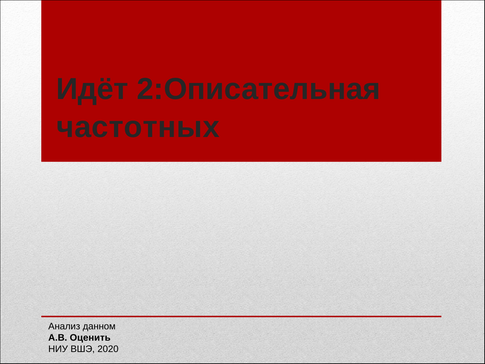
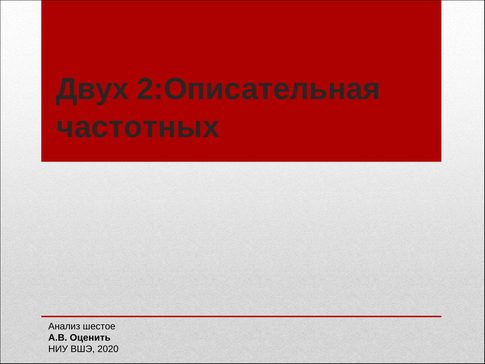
Идёт: Идёт -> Двух (92, 89)
данном: данном -> шестое (99, 326)
